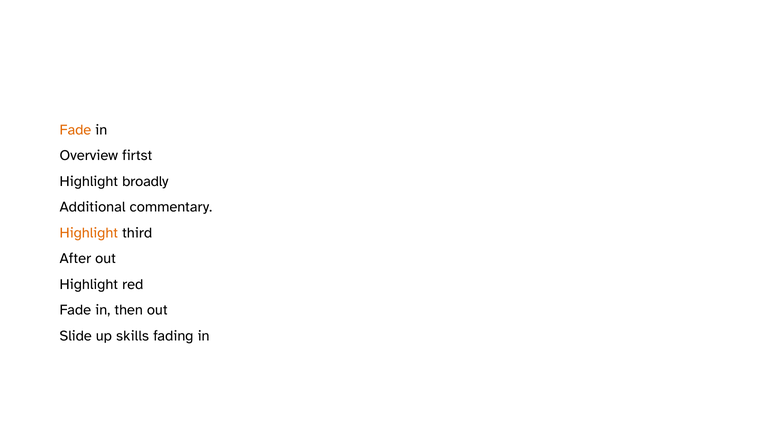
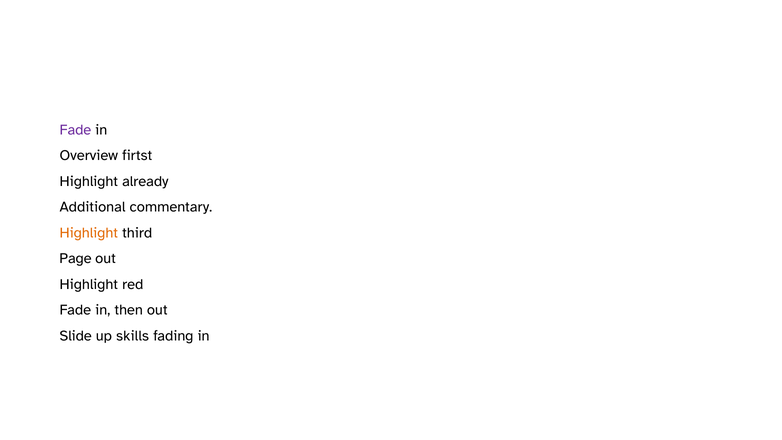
Fade colour: orange -> purple (75, 130)
broadly: broadly -> already (145, 181)
After: After -> Page (75, 259)
